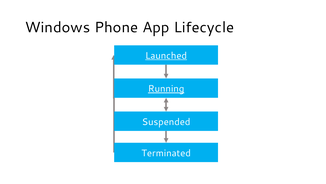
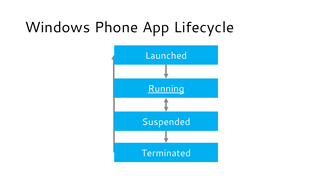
Launched underline: present -> none (166, 55)
